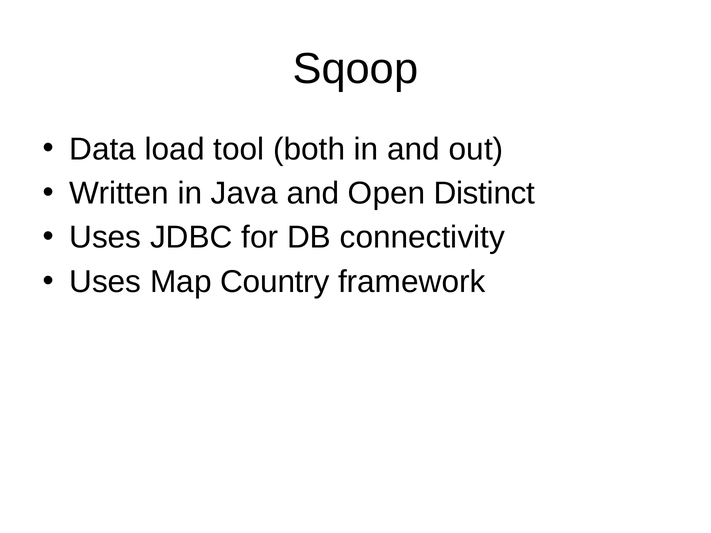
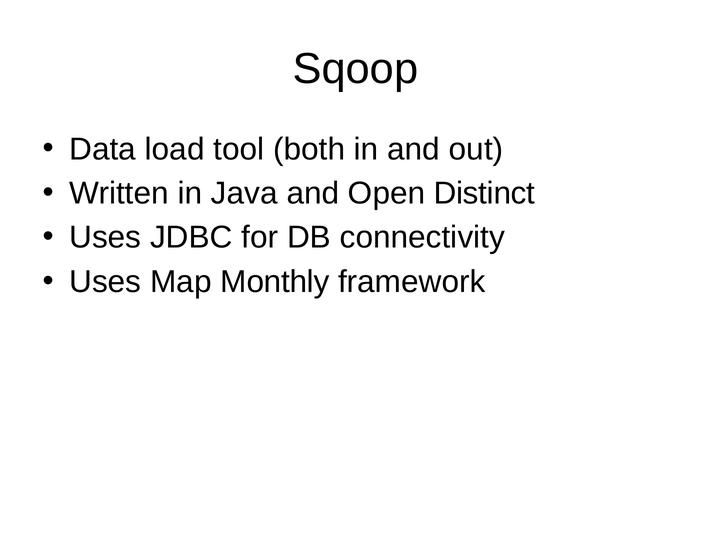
Country: Country -> Monthly (275, 282)
